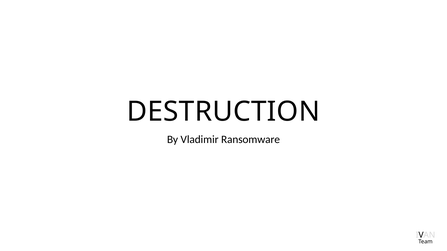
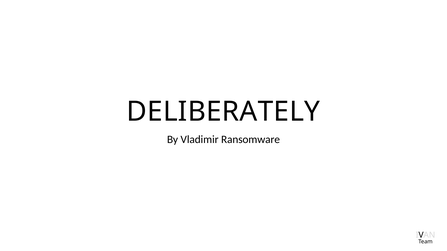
DESTRUCTION: DESTRUCTION -> DELIBERATELY (223, 112)
